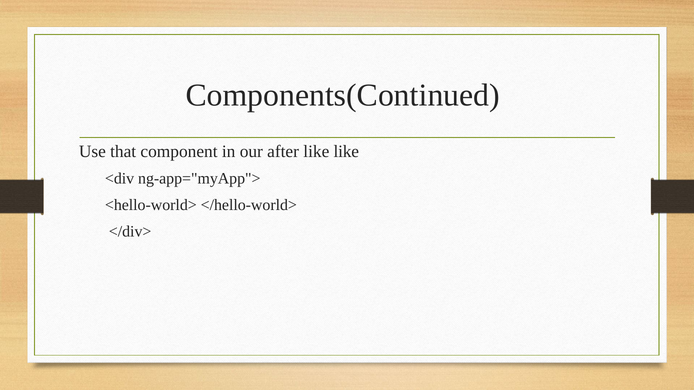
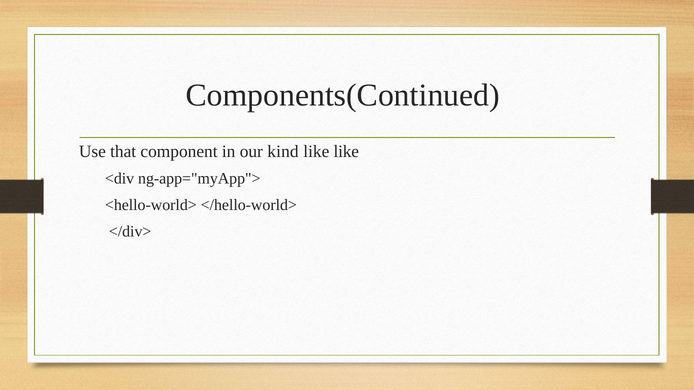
after: after -> kind (283, 151)
